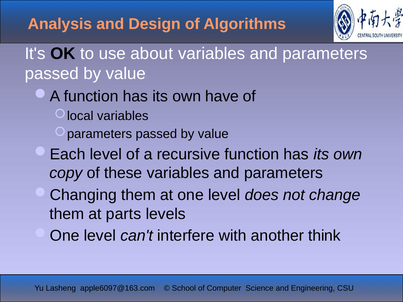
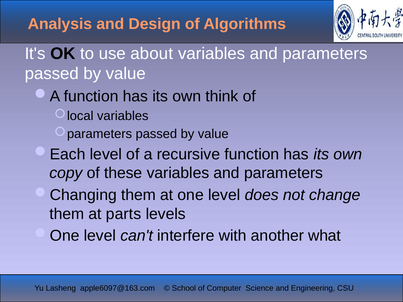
have: have -> think (222, 96)
think: think -> what (324, 236)
